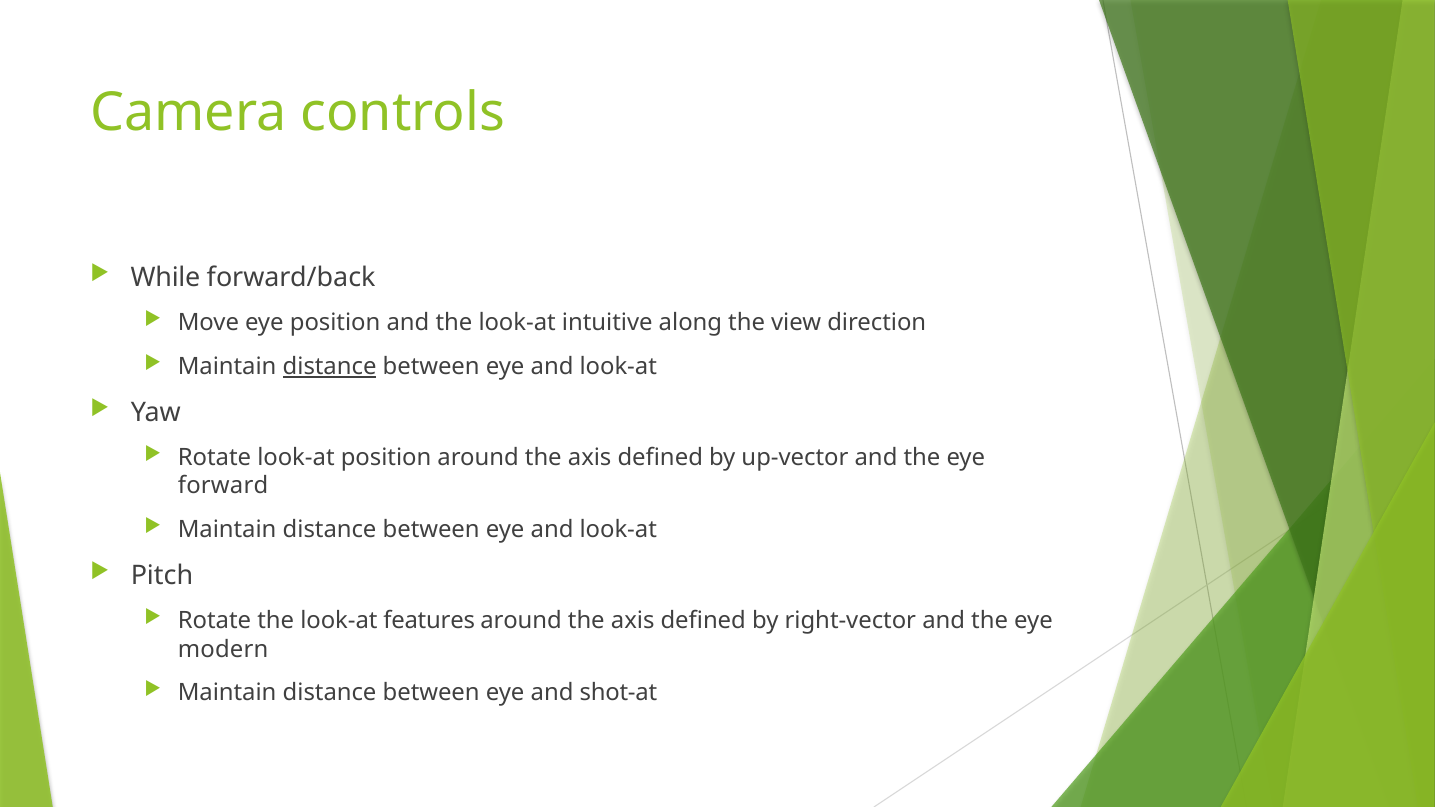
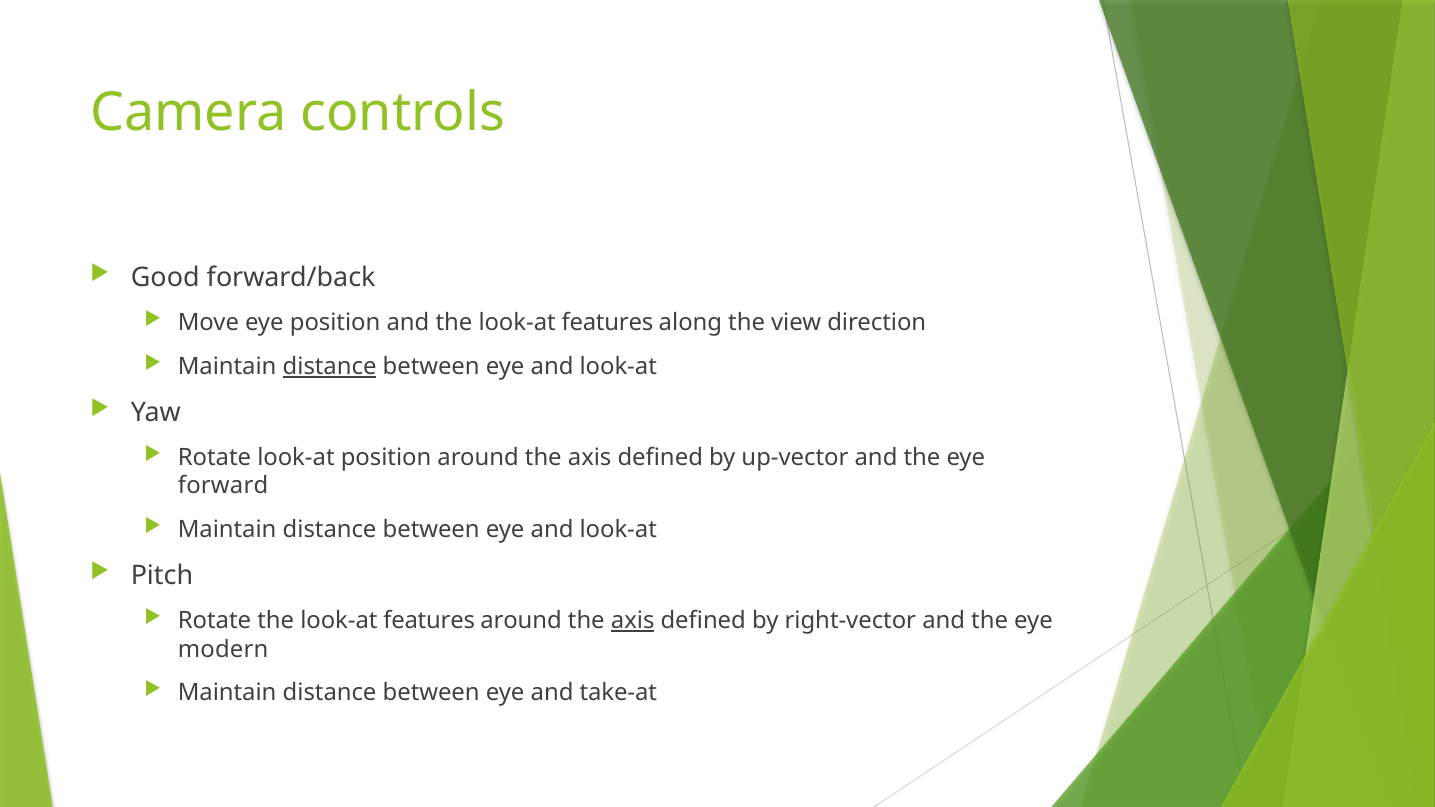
While: While -> Good (165, 278)
and the look-at intuitive: intuitive -> features (607, 323)
axis underline: none -> present (633, 621)
shot-at: shot-at -> take-at (618, 693)
